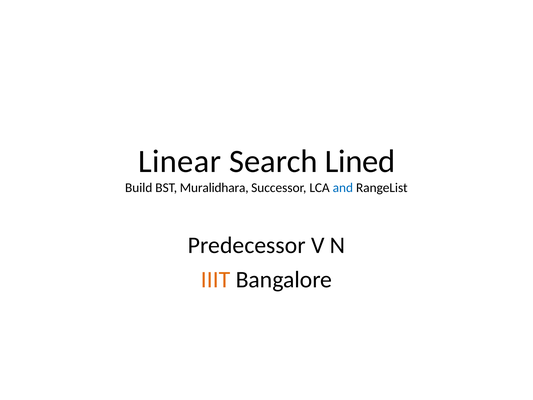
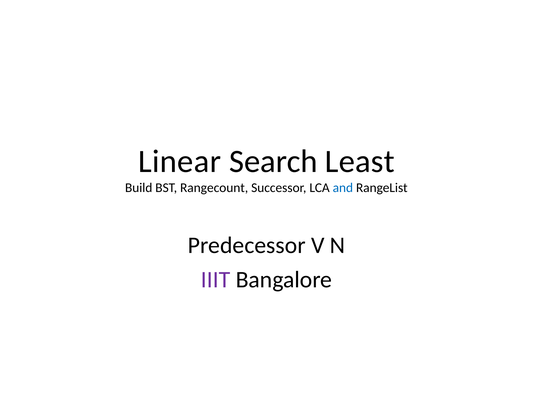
Lined: Lined -> Least (360, 161)
Muralidhara: Muralidhara -> Rangecount (214, 187)
IIIT colour: orange -> purple (216, 279)
